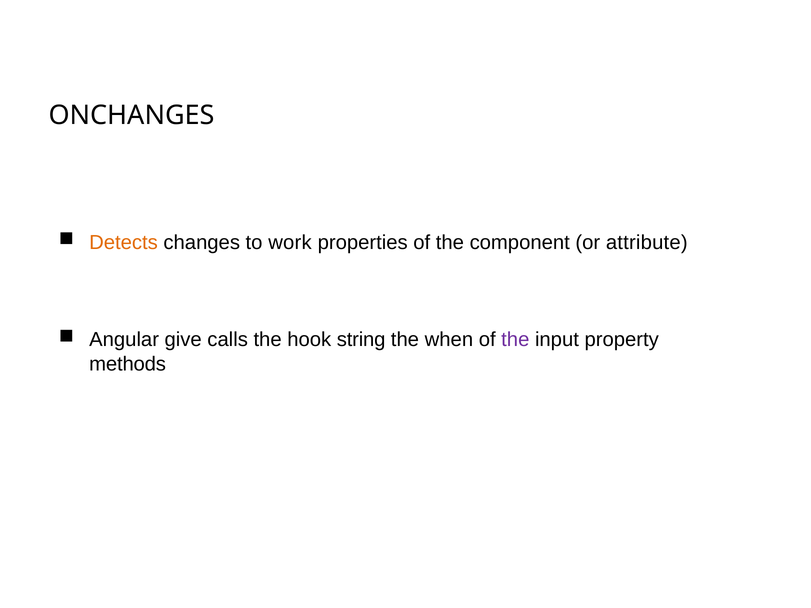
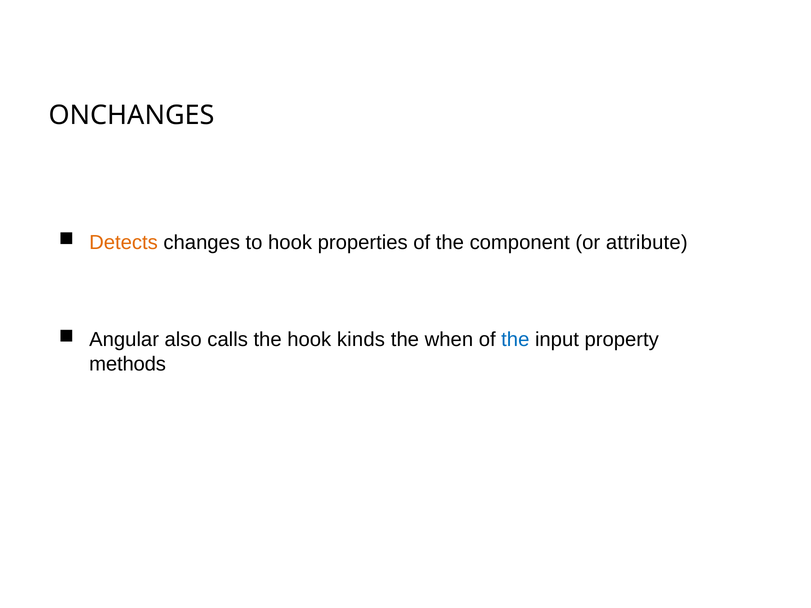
to work: work -> hook (290, 243)
give: give -> also (183, 340)
string: string -> kinds (361, 340)
the colour: purple -> blue (515, 340)
